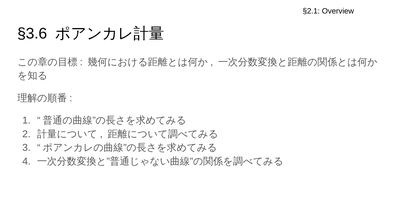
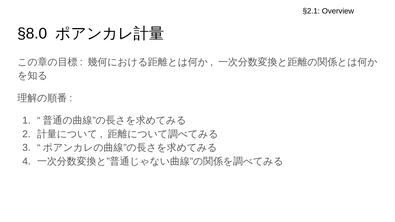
§3.6: §3.6 -> §8.0 (32, 33)
